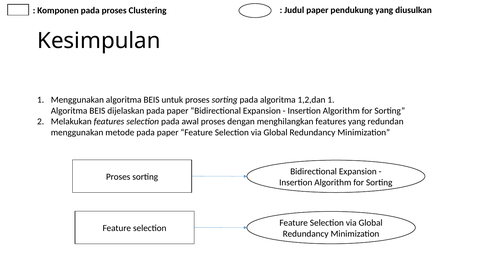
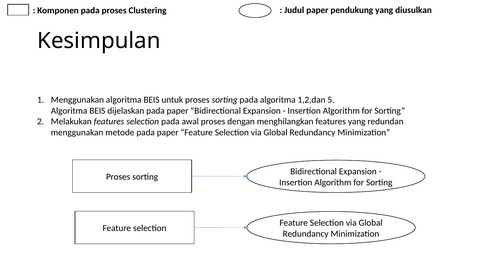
1,2,dan 1: 1 -> 5 (331, 100)
